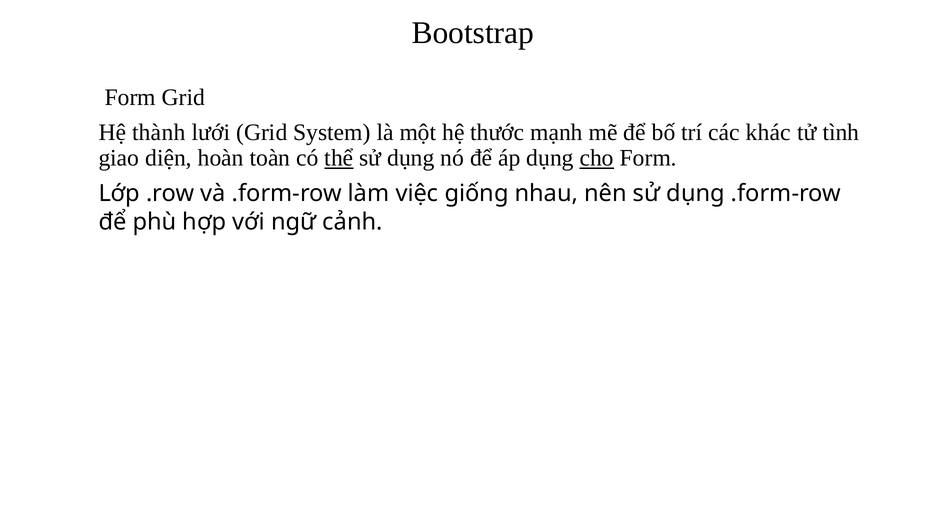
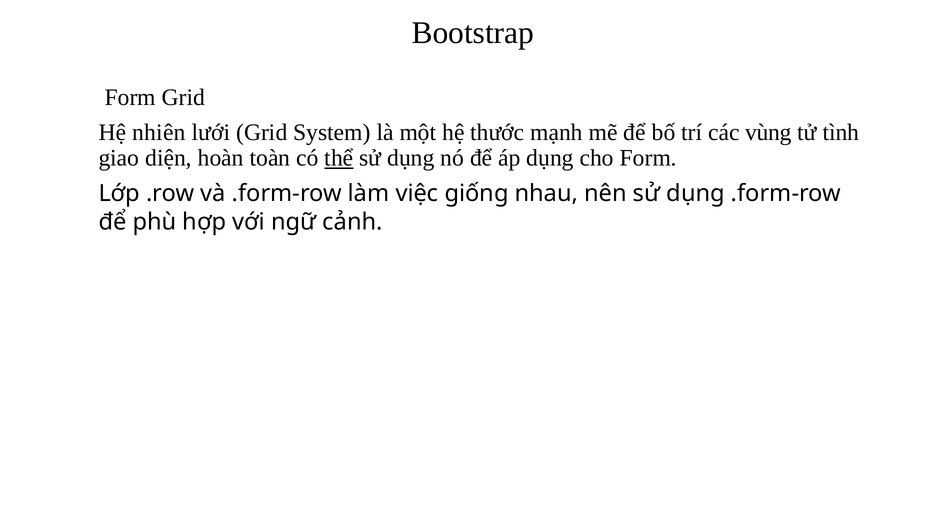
thành: thành -> nhiên (159, 133)
khác: khác -> vùng (769, 133)
cho underline: present -> none (597, 158)
